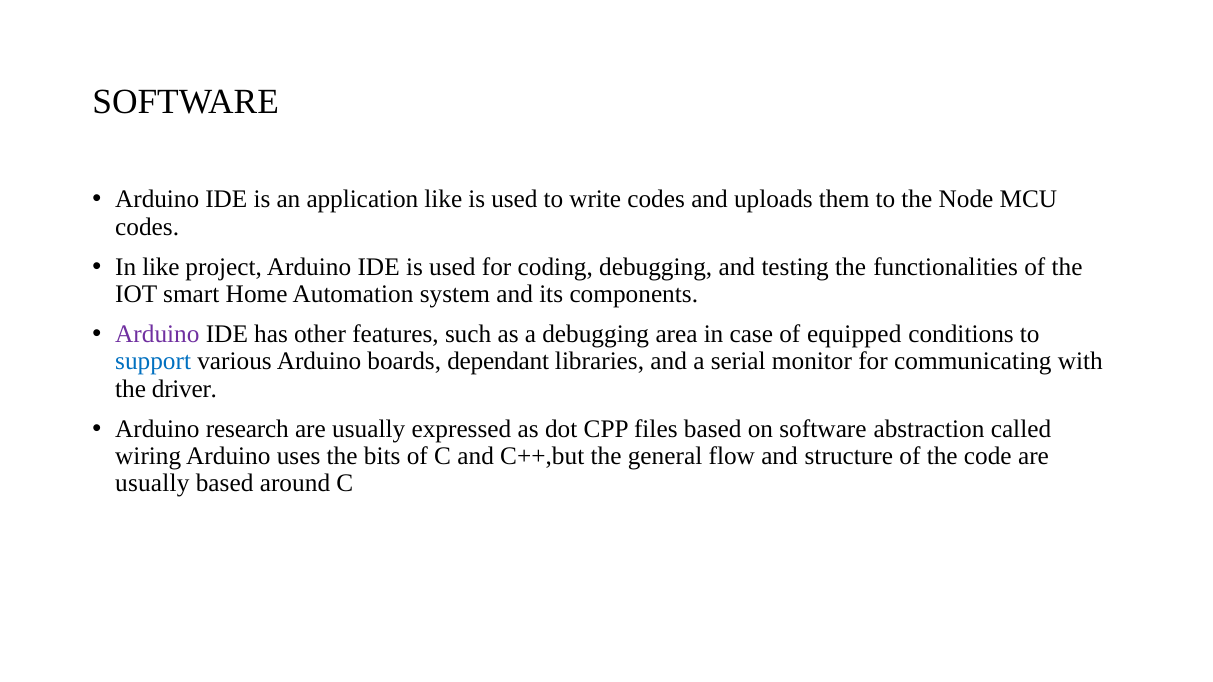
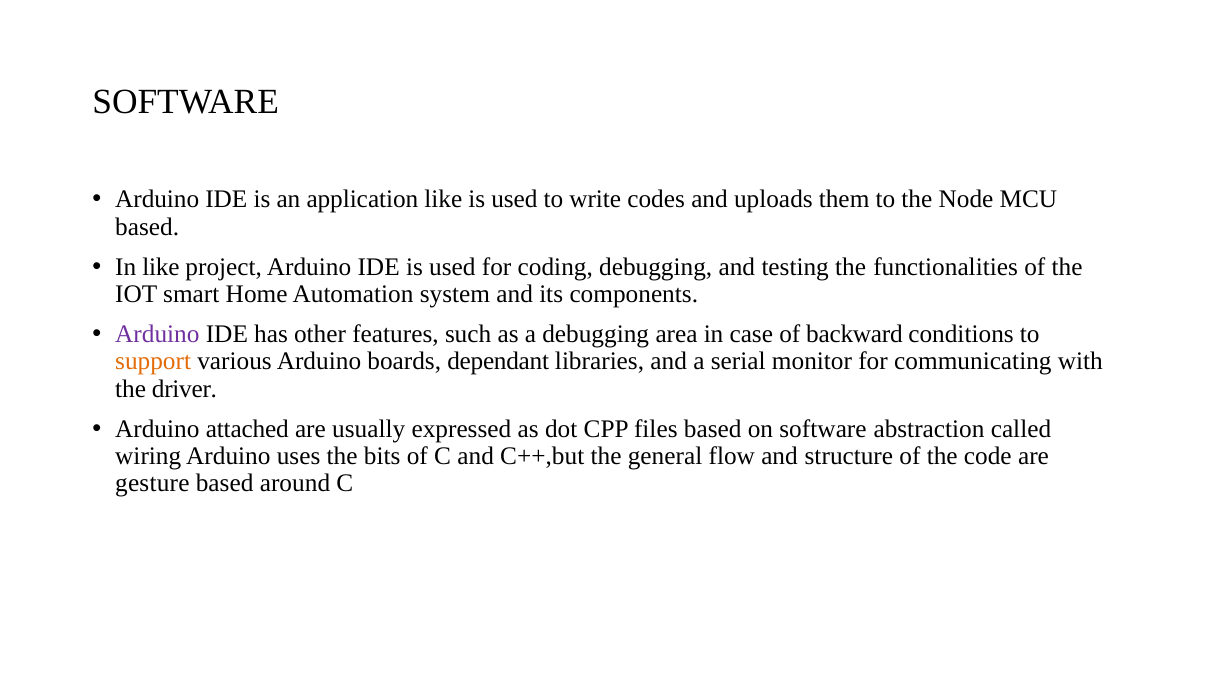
codes: codes -> based (147, 227)
equipped: equipped -> backward (854, 334)
support colour: blue -> orange (153, 362)
research: research -> attached (247, 429)
usually: usually -> gesture (152, 484)
